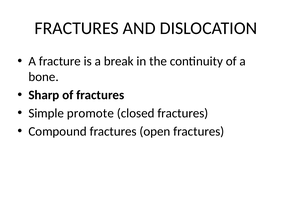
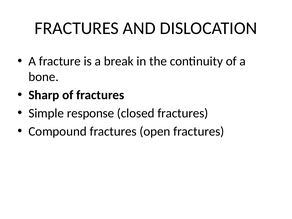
promote: promote -> response (91, 113)
